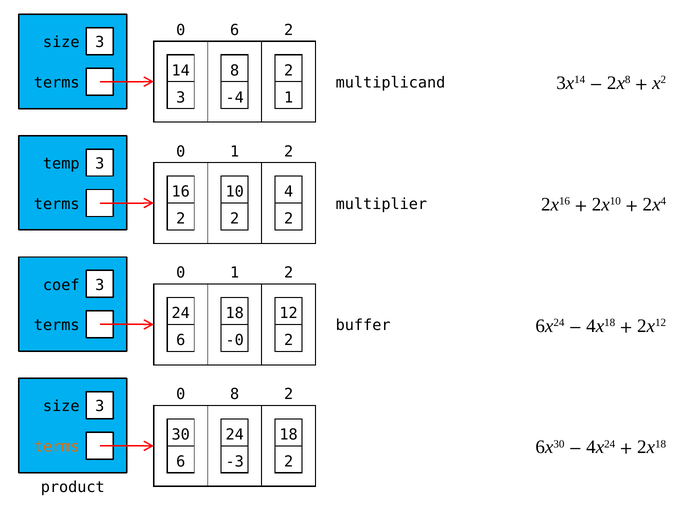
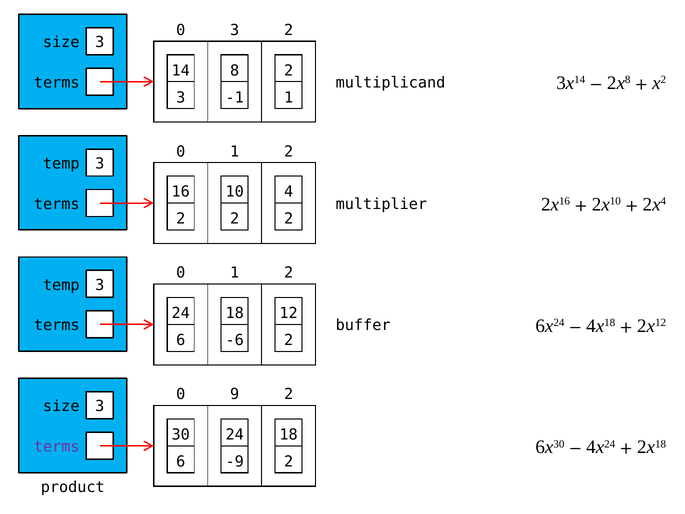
0 6: 6 -> 3 (235, 30)
-4: -4 -> -1 (235, 97)
coef: coef -> temp (61, 285)
-0: -0 -> -6 (235, 340)
0 8: 8 -> 9 (235, 394)
terms colour: orange -> purple (57, 447)
-3: -3 -> -9 (235, 462)
